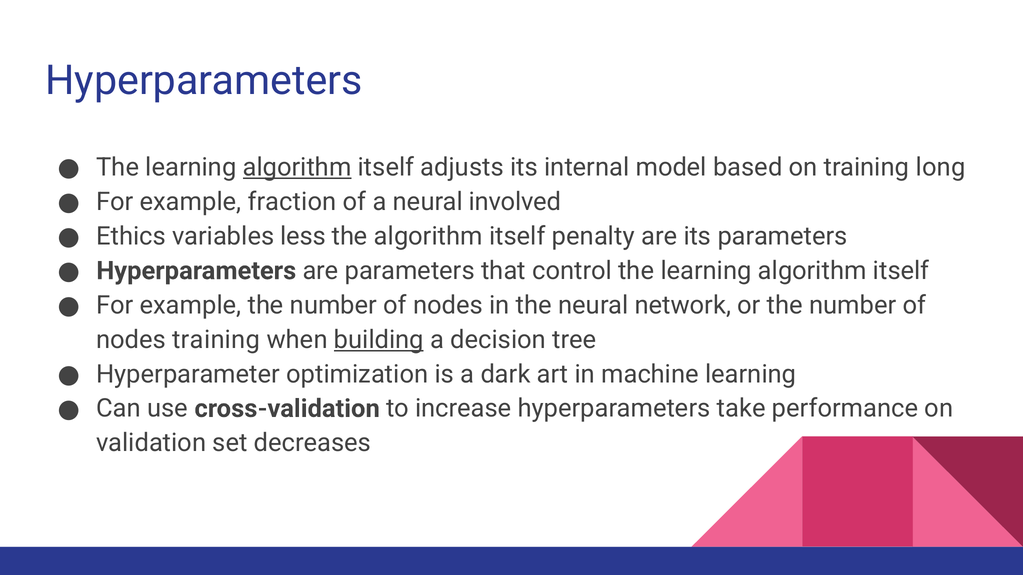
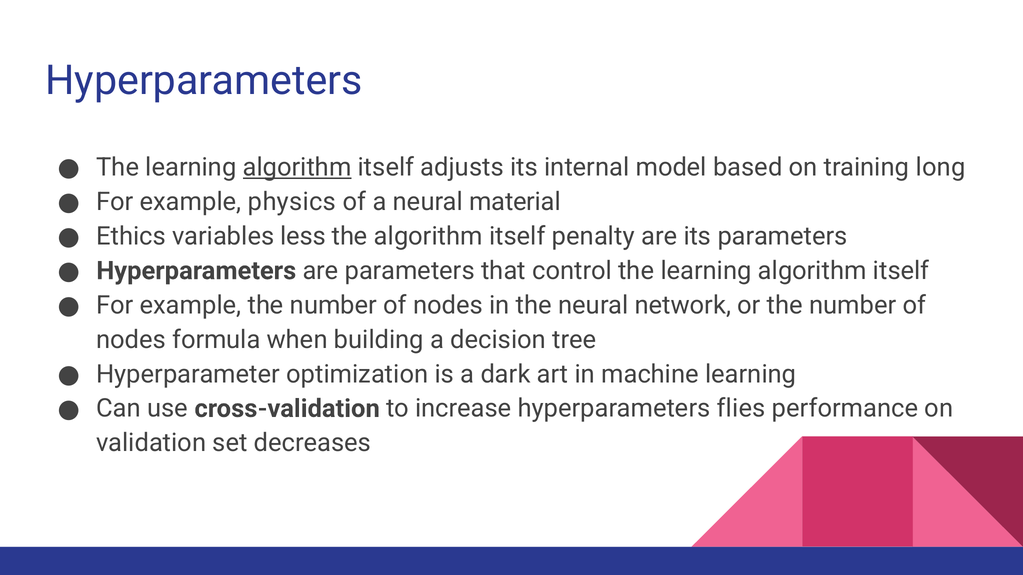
fraction: fraction -> physics (292, 202)
involved: involved -> material (515, 202)
nodes training: training -> formula (216, 340)
building underline: present -> none (379, 340)
take: take -> flies (741, 409)
